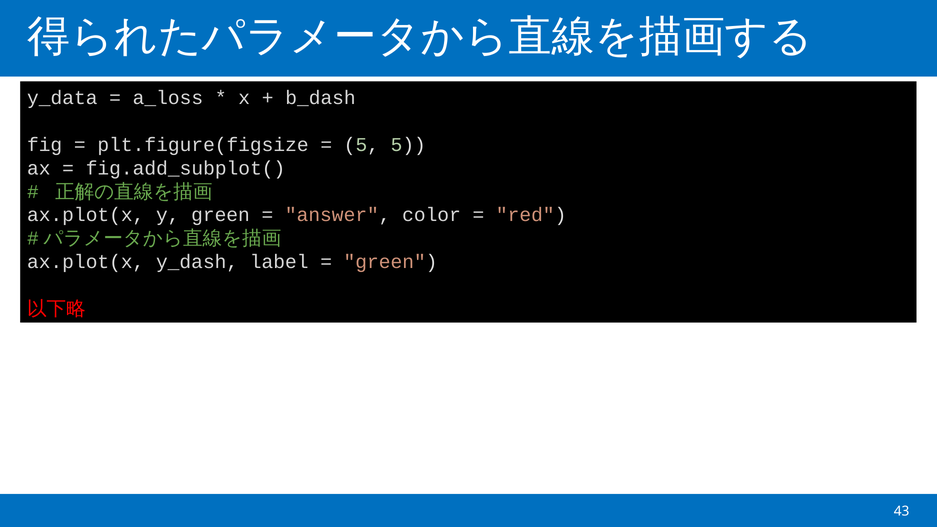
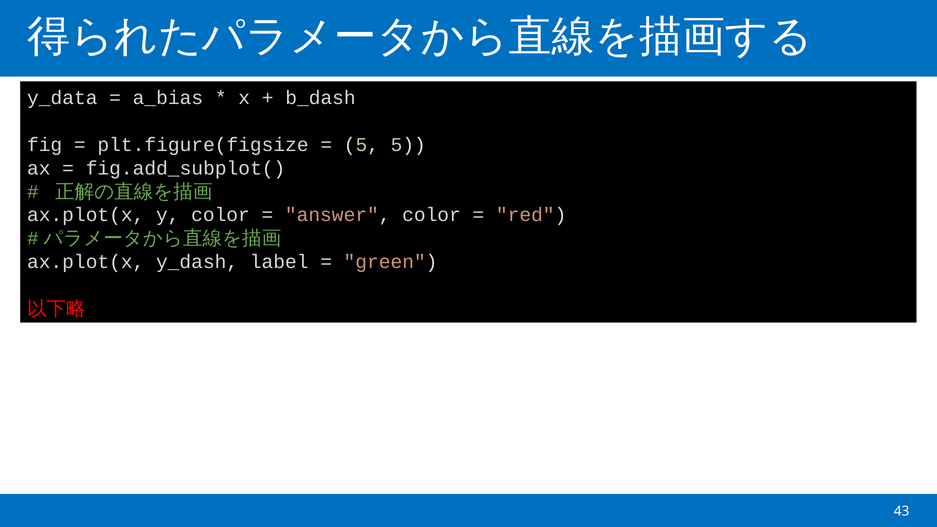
a_loss: a_loss -> a_bias (168, 98)
y green: green -> color (220, 215)
